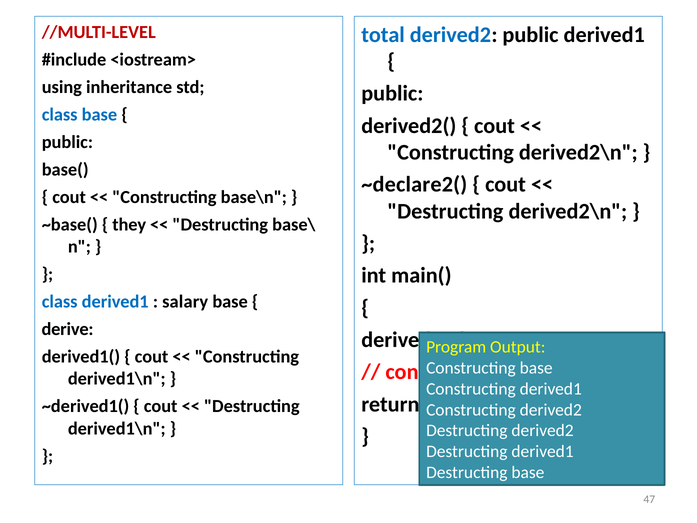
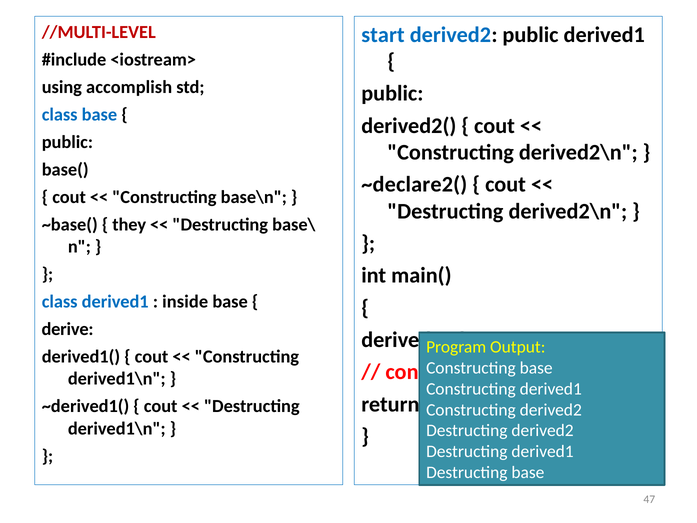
total: total -> start (383, 35)
inheritance: inheritance -> accomplish (129, 87)
salary: salary -> inside (185, 302)
